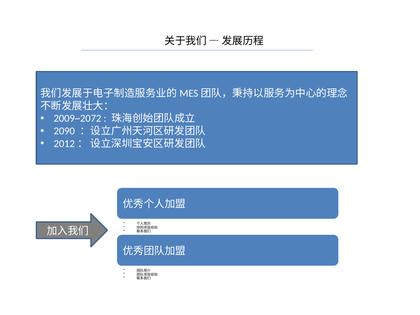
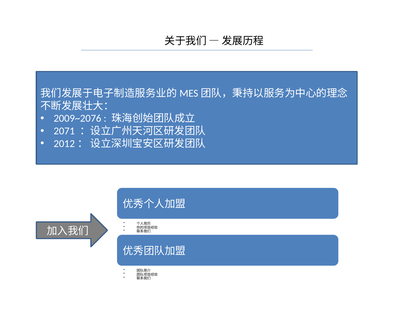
2009~2072: 2009~2072 -> 2009~2076 (77, 119)
2090: 2090 -> 2071 (64, 131)
